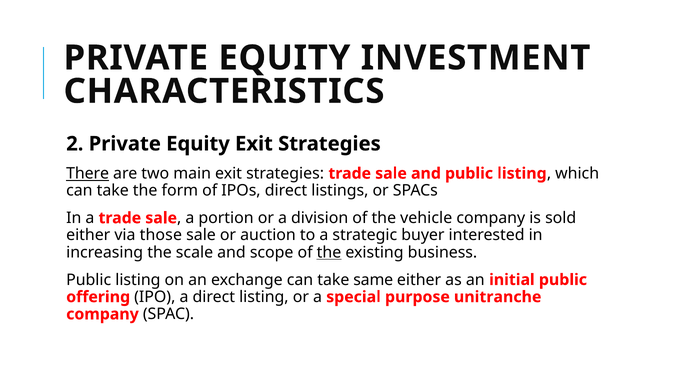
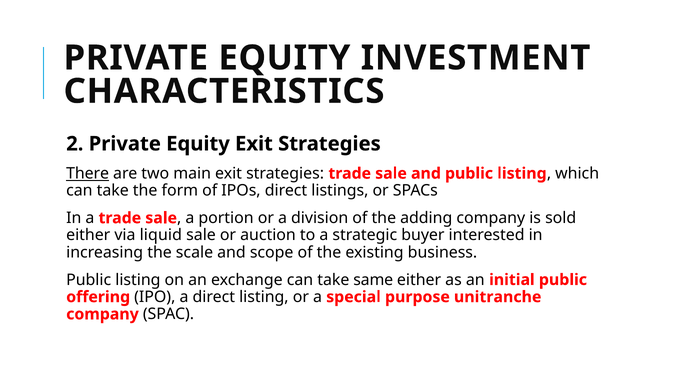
vehicle: vehicle -> adding (426, 218)
those: those -> liquid (161, 235)
the underline: present -> none (329, 252)
